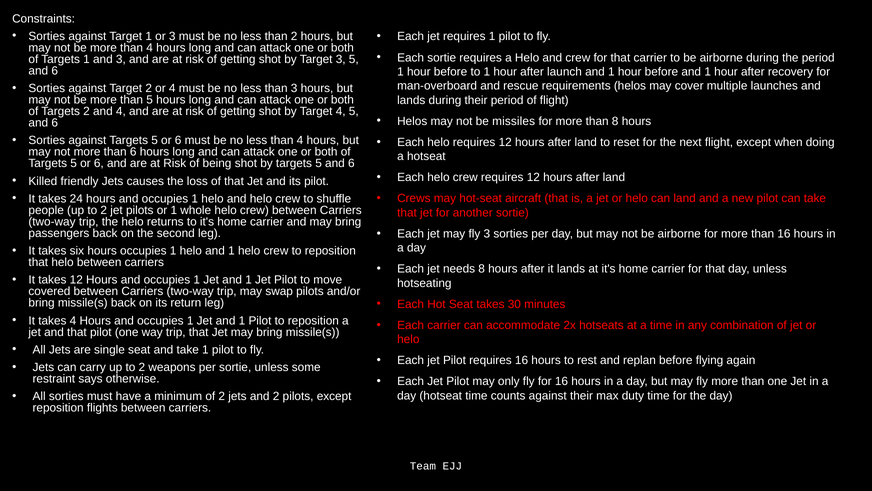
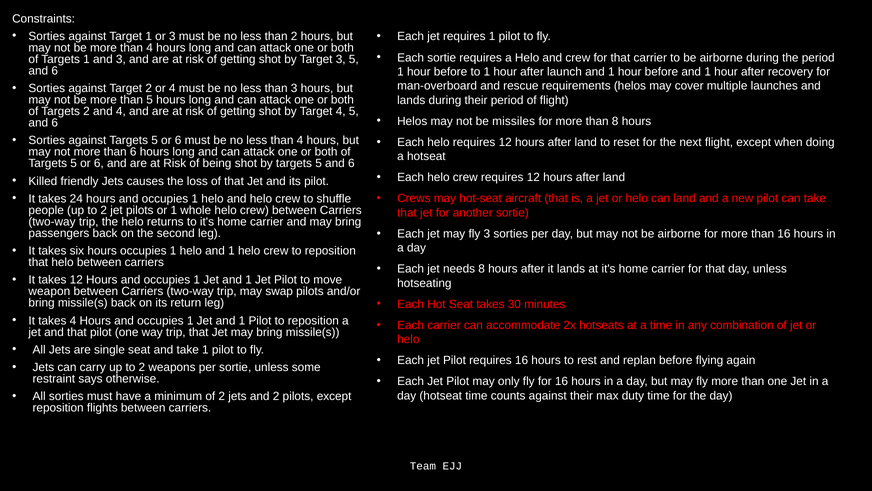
covered: covered -> weapon (49, 291)
